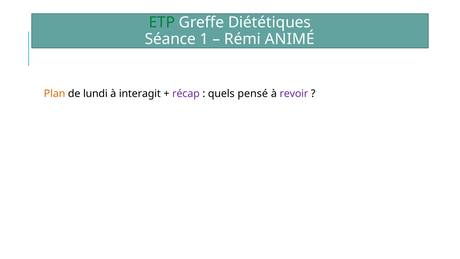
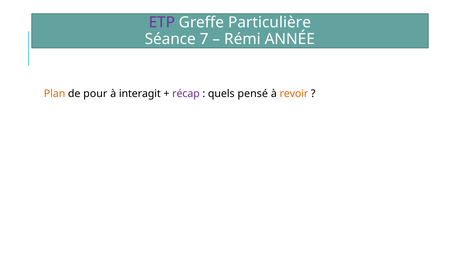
ETP colour: green -> purple (162, 23)
Diététiques: Diététiques -> Particulière (270, 23)
1: 1 -> 7 (204, 39)
ANIMÉ: ANIMÉ -> ANNÉE (290, 39)
lundi: lundi -> pour (95, 94)
revoir colour: purple -> orange (294, 94)
